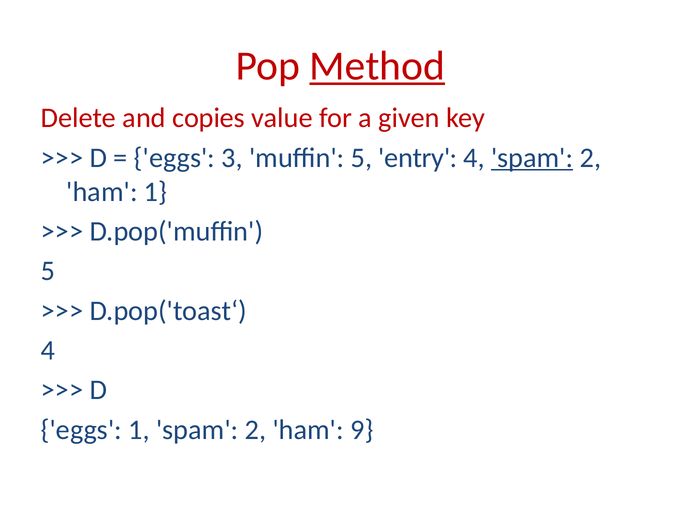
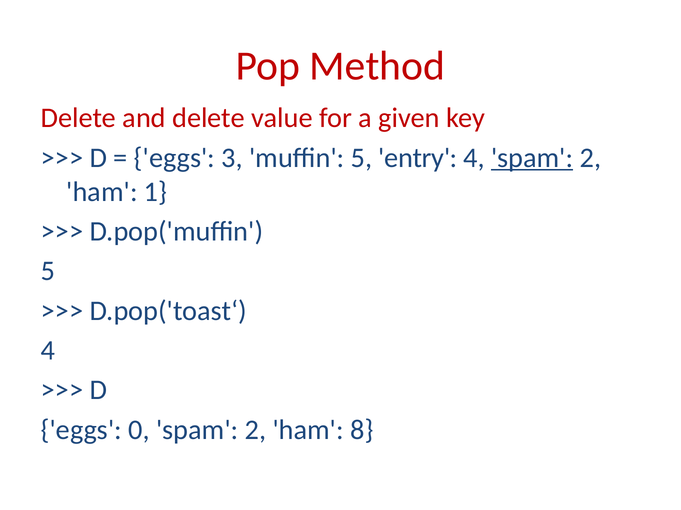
Method underline: present -> none (377, 66)
and copies: copies -> delete (209, 118)
eggs 1: 1 -> 0 (139, 430)
9: 9 -> 8 (362, 430)
